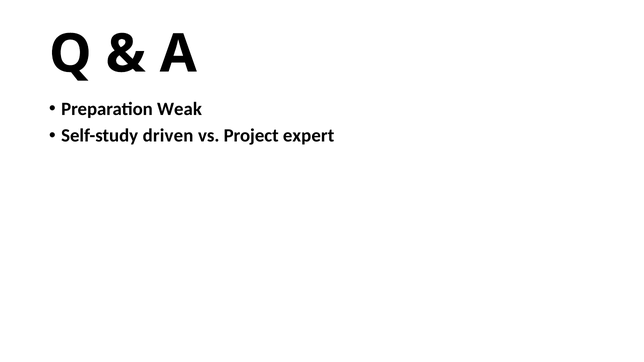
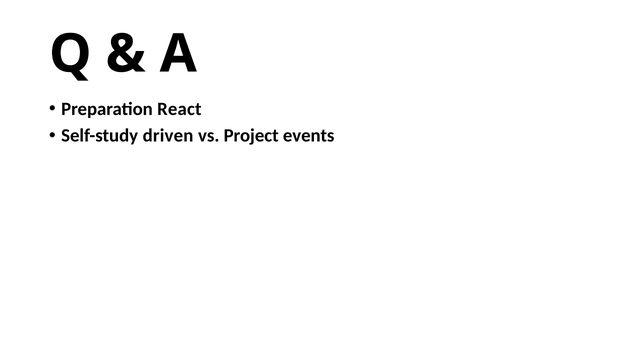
Weak: Weak -> React (179, 109)
expert: expert -> events (309, 136)
